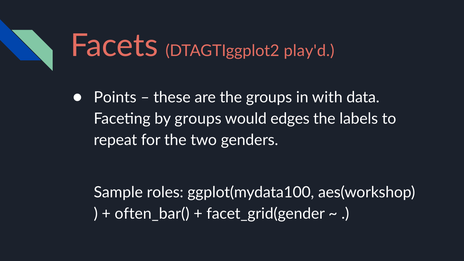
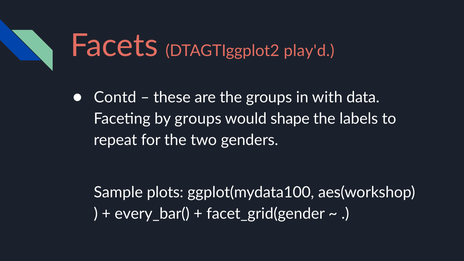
Points: Points -> Contd (115, 97)
edges: edges -> shape (290, 119)
roles: roles -> plots (165, 192)
often_bar(: often_bar( -> every_bar( (152, 214)
